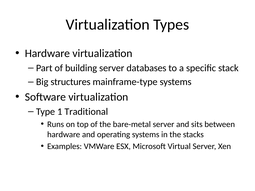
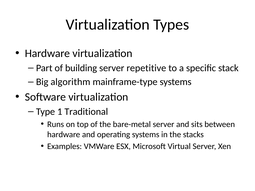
databases: databases -> repetitive (146, 68)
structures: structures -> algorithm (70, 82)
